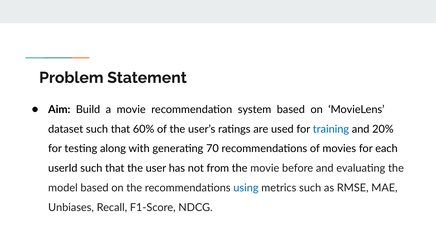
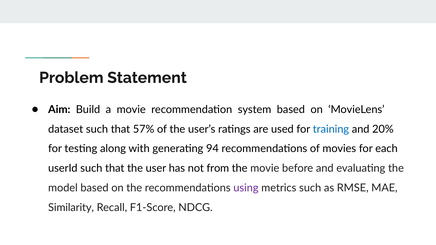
60%: 60% -> 57% (144, 129)
70: 70 -> 94 (212, 149)
using colour: blue -> purple (246, 188)
Unbiases: Unbiases -> Similarity (71, 208)
